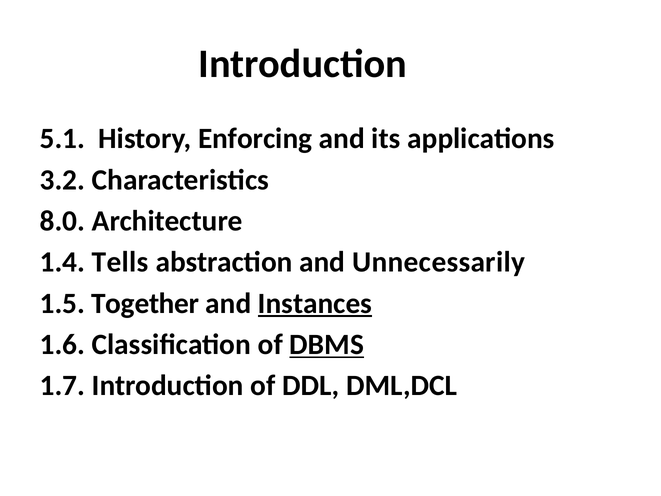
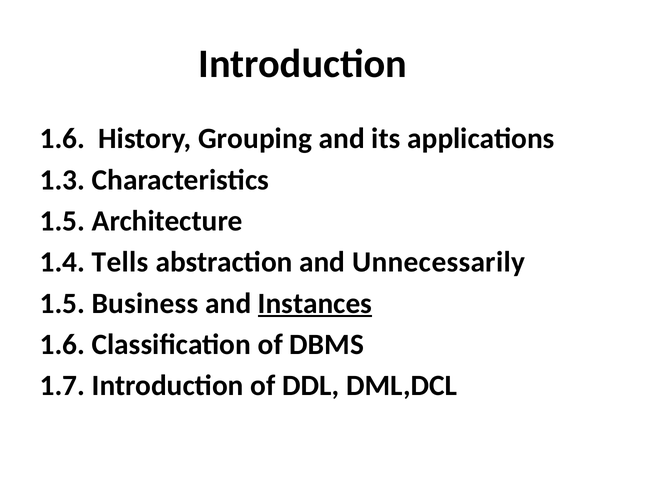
5.1: 5.1 -> 1.6 (62, 139)
Enforcing: Enforcing -> Grouping (255, 139)
3.2: 3.2 -> 1.3 (62, 180)
8.0: 8.0 -> 1.5 (62, 221)
Together: Together -> Business (145, 303)
DBMS underline: present -> none (327, 344)
